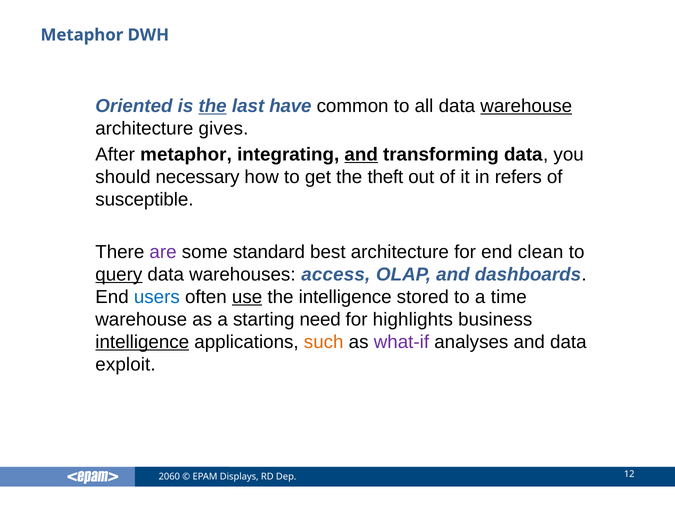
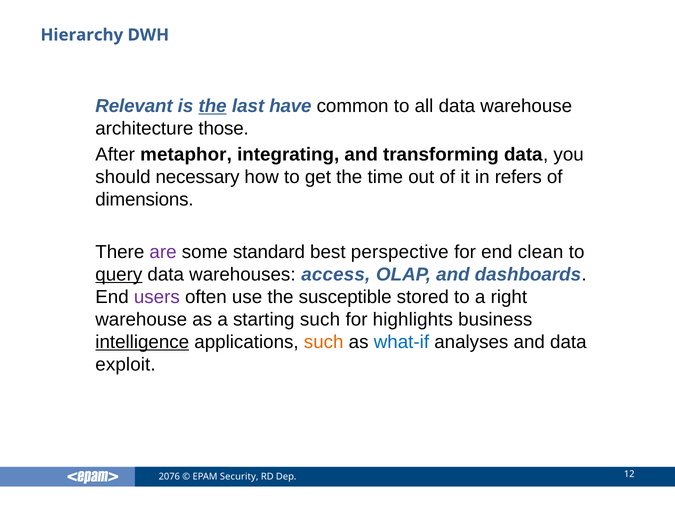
Metaphor: Metaphor -> Hierarchy (82, 35)
Oriented: Oriented -> Relevant (134, 106)
warehouse underline: present -> none (526, 106)
gives: gives -> those (224, 128)
and underline: present -> none (361, 155)
theft: theft -> time (385, 177)
susceptible: susceptible -> dimensions (144, 200)
best architecture: architecture -> perspective (400, 252)
users colour: blue -> purple (157, 297)
use underline: present -> none (247, 297)
the intelligence: intelligence -> susceptible (345, 297)
time: time -> right (509, 297)
starting need: need -> such (320, 320)
what-if colour: purple -> blue (401, 342)
2060: 2060 -> 2076 (169, 477)
Displays: Displays -> Security (239, 477)
